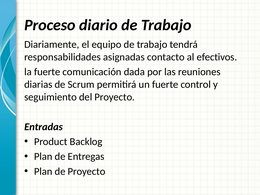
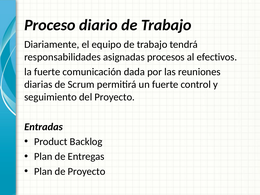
contacto: contacto -> procesos (166, 57)
